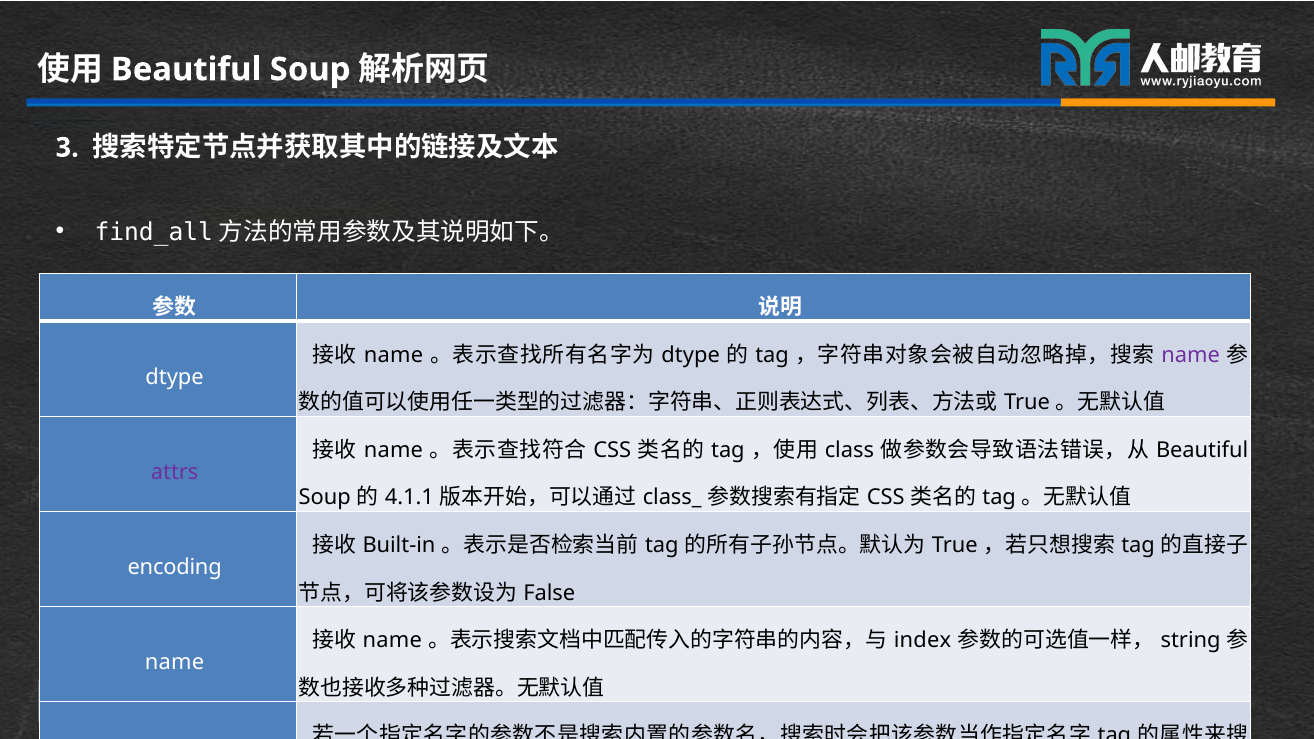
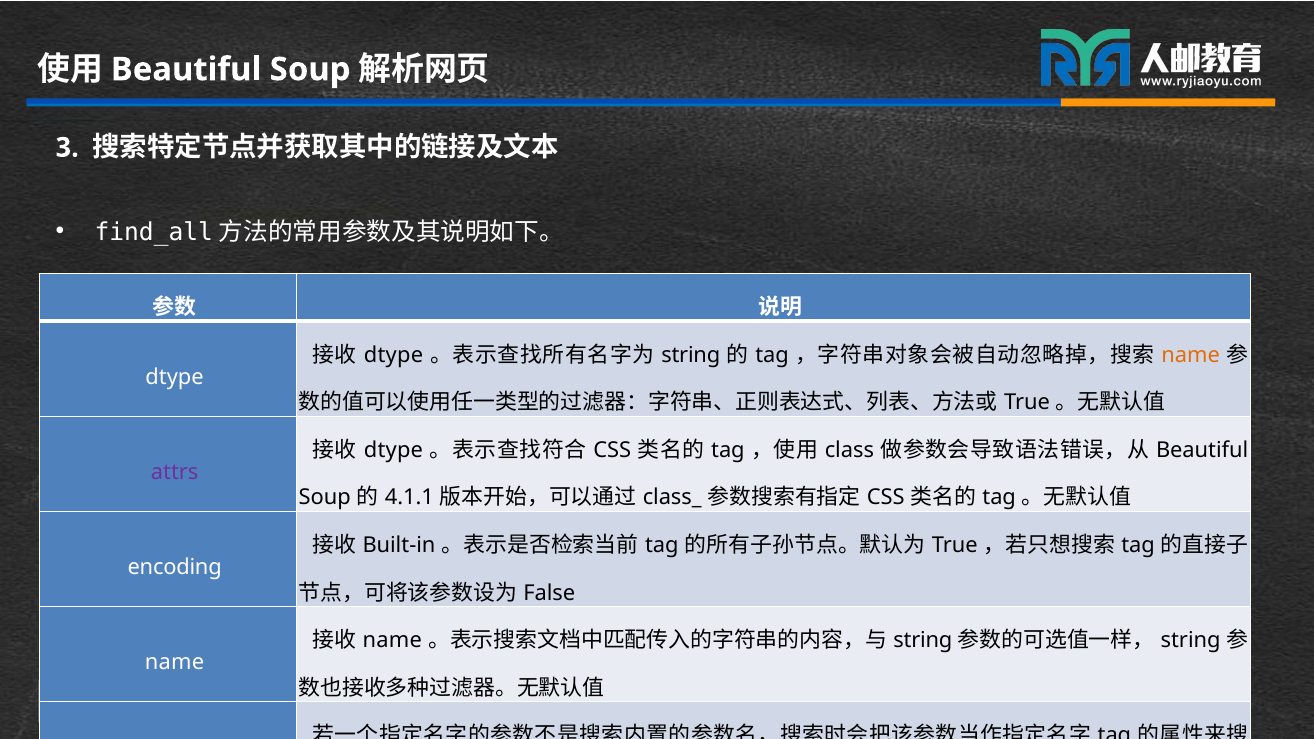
name: name -> dtype (394, 355)
dtype: dtype -> string (691, 355)
name colour: purple -> orange (1191, 355)
name: name -> dtype (393, 450)
index: index -> string (923, 640)
